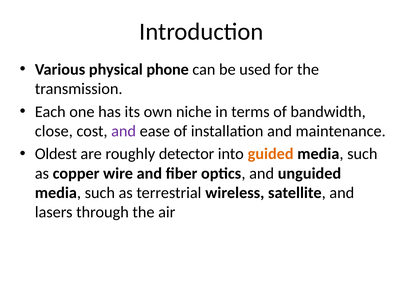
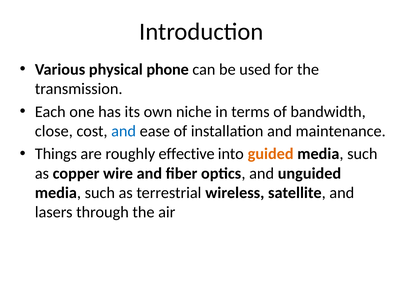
and colour: purple -> blue (124, 131)
Oldest: Oldest -> Things (56, 154)
detector: detector -> effective (187, 154)
